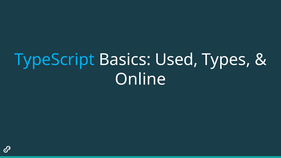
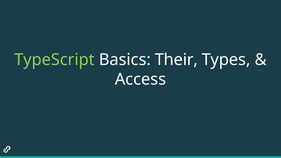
TypeScript colour: light blue -> light green (54, 60)
Used: Used -> Their (176, 60)
Online: Online -> Access (140, 79)
